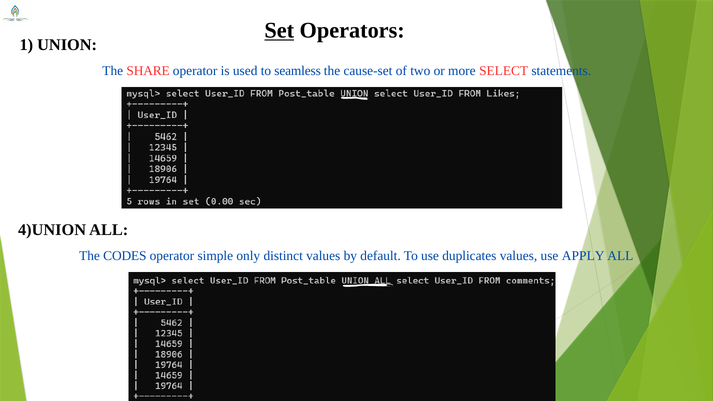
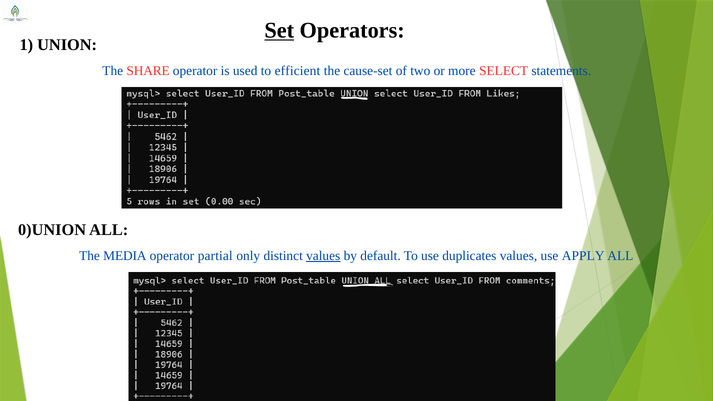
seamless: seamless -> efficient (297, 71)
4)UNION: 4)UNION -> 0)UNION (52, 230)
CODES: CODES -> MEDIA (125, 256)
simple: simple -> partial (215, 256)
values underline: none -> present (323, 256)
